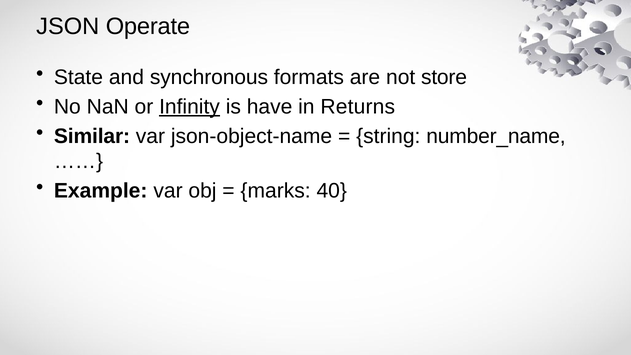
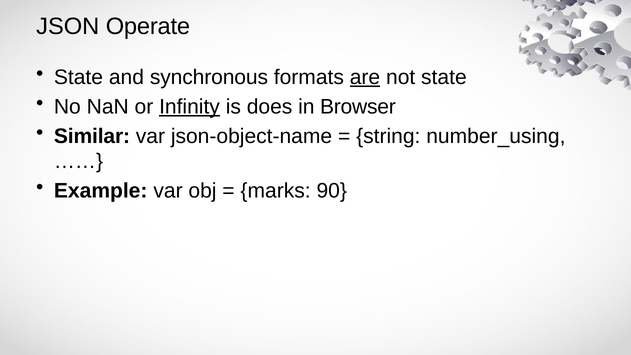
are underline: none -> present (365, 77)
not store: store -> state (444, 77)
have: have -> does (270, 107)
Returns: Returns -> Browser (358, 107)
number_name: number_name -> number_using (496, 136)
40: 40 -> 90 (332, 191)
